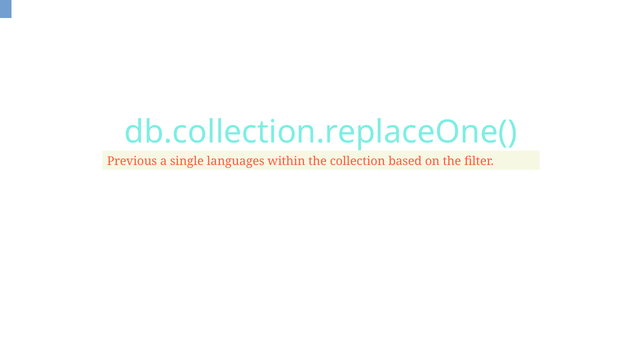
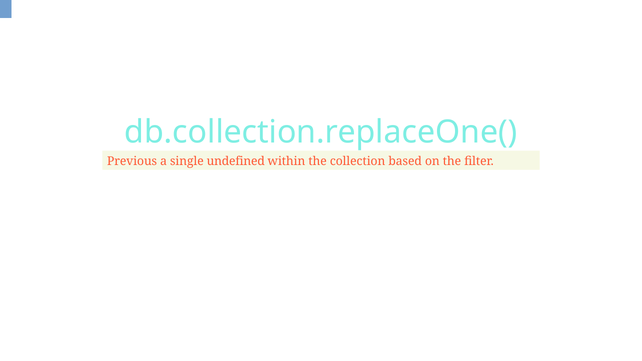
languages: languages -> undefined (236, 161)
